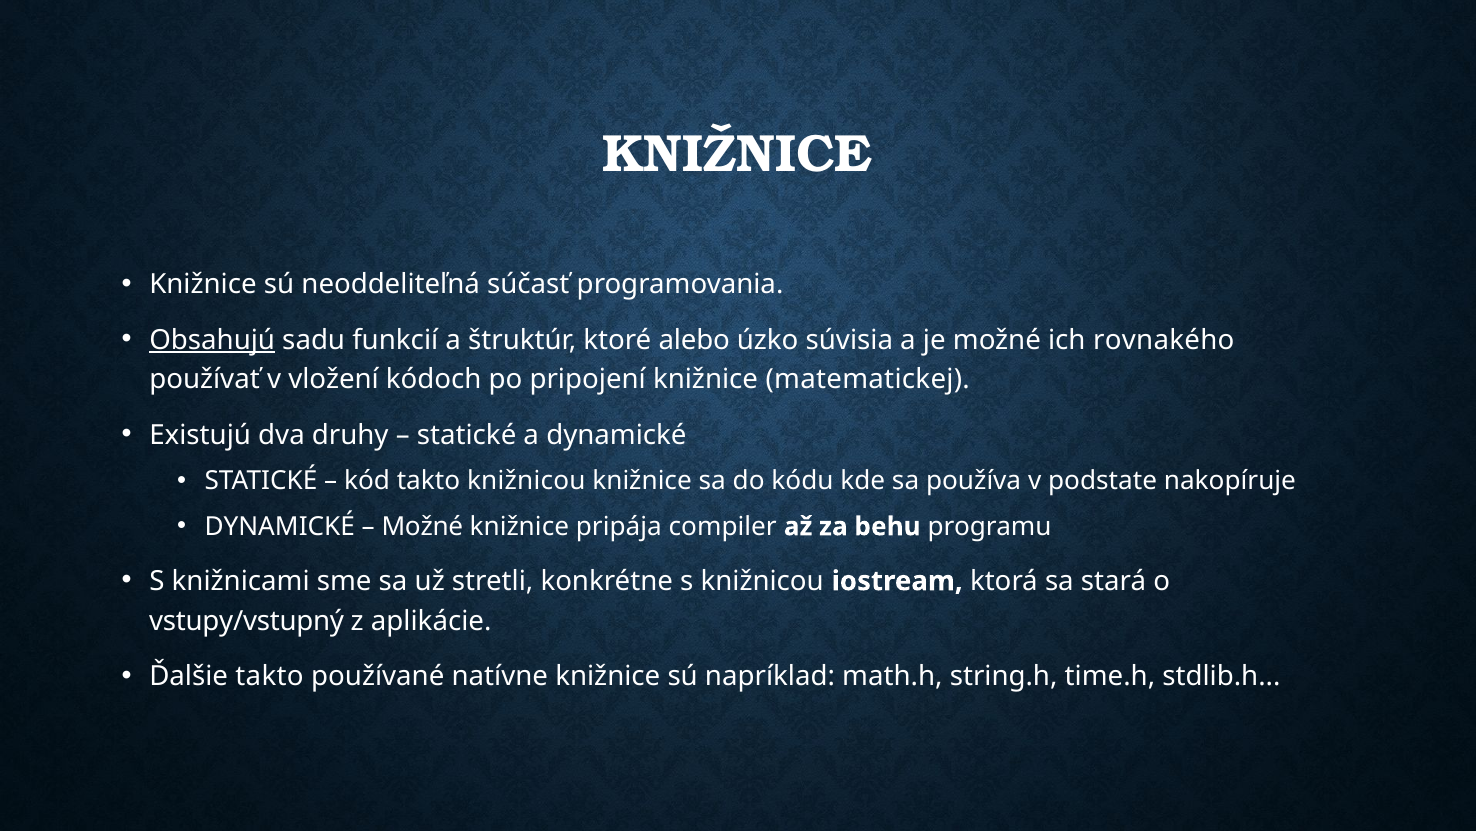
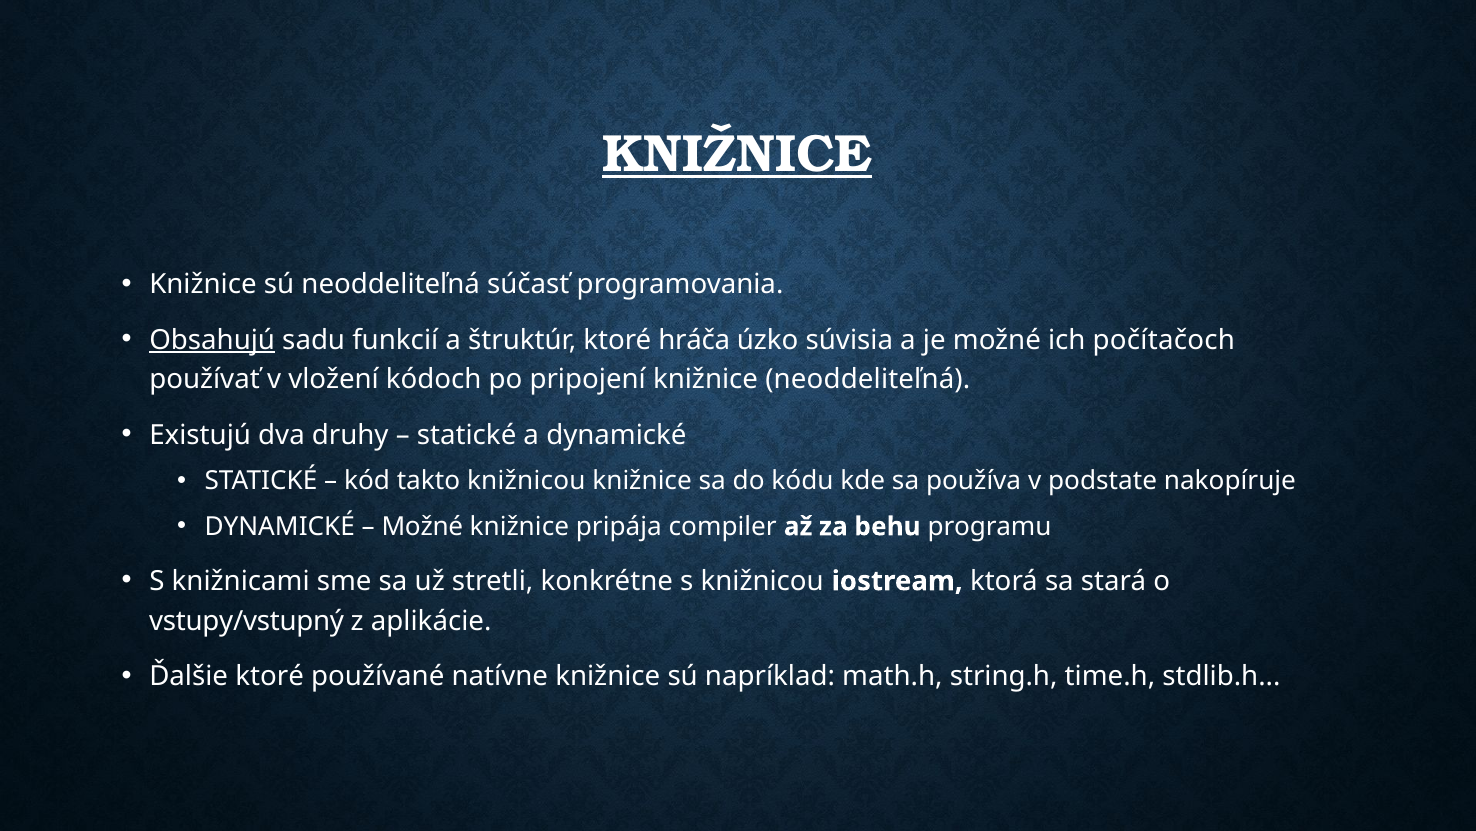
KNIŽNICE underline: none -> present (737, 154)
alebo: alebo -> hráča (694, 340)
rovnakého: rovnakého -> počítačoch (1164, 340)
knižnice matematickej: matematickej -> neoddeliteľná (868, 379)
Ďalšie takto: takto -> ktoré (270, 676)
